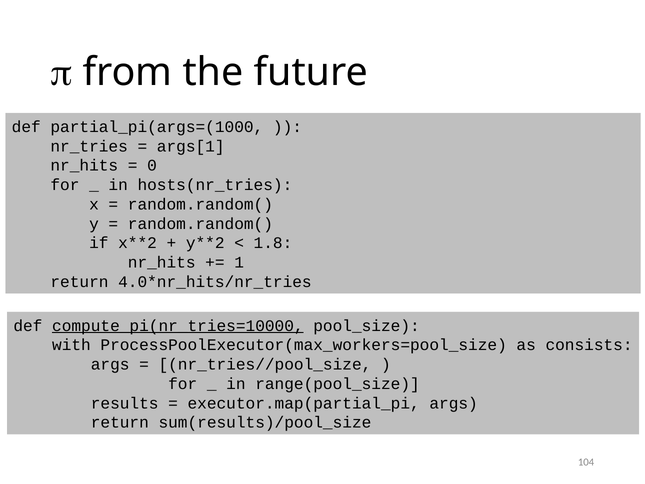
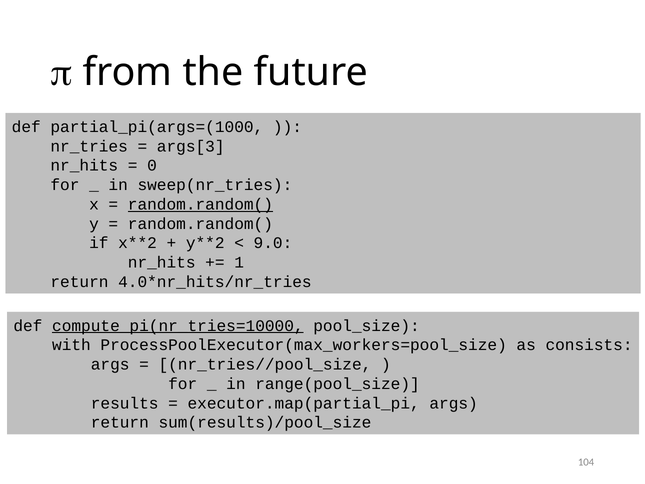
args[1: args[1 -> args[3 (191, 146)
hosts(nr_tries: hosts(nr_tries -> sweep(nr_tries (215, 185)
random.random( underline: none -> present (200, 204)
1.8: 1.8 -> 9.0 (273, 243)
